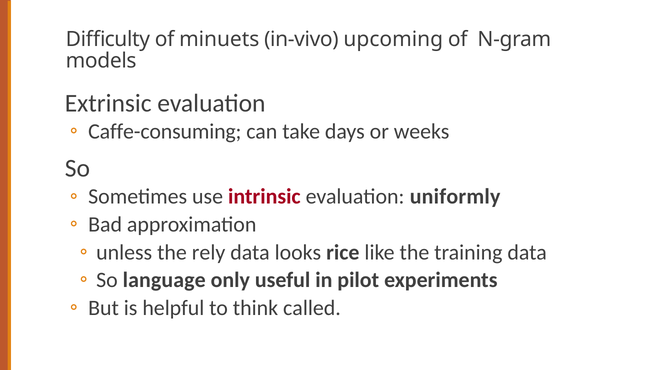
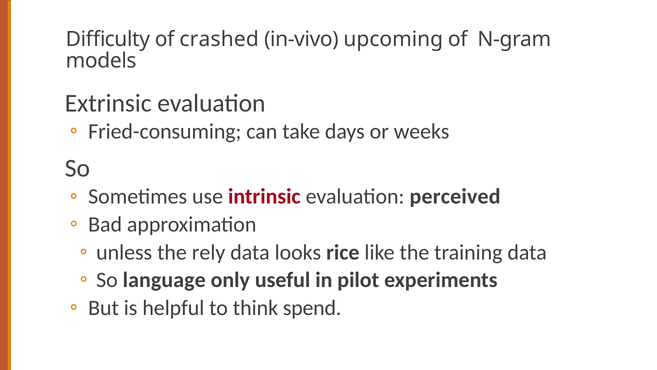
minuets: minuets -> crashed (219, 39)
Caffe-consuming: Caffe-consuming -> Fried-consuming (165, 132)
uniformly: uniformly -> perceived (455, 197)
called: called -> spend (312, 308)
